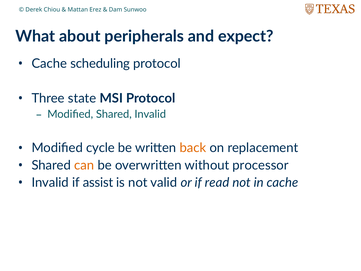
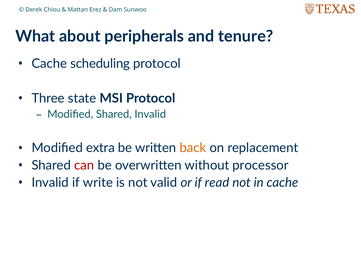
expect: expect -> tenure (246, 36)
cycle: cycle -> extra (100, 148)
can colour: orange -> red (84, 165)
assist: assist -> write (98, 182)
